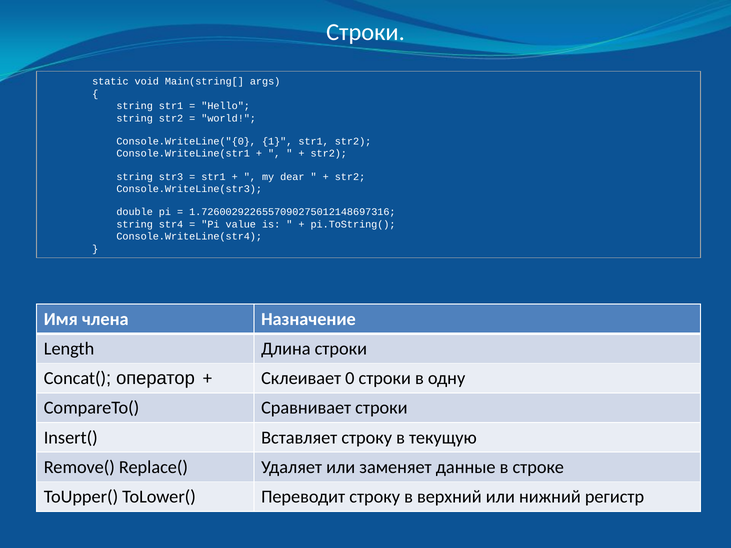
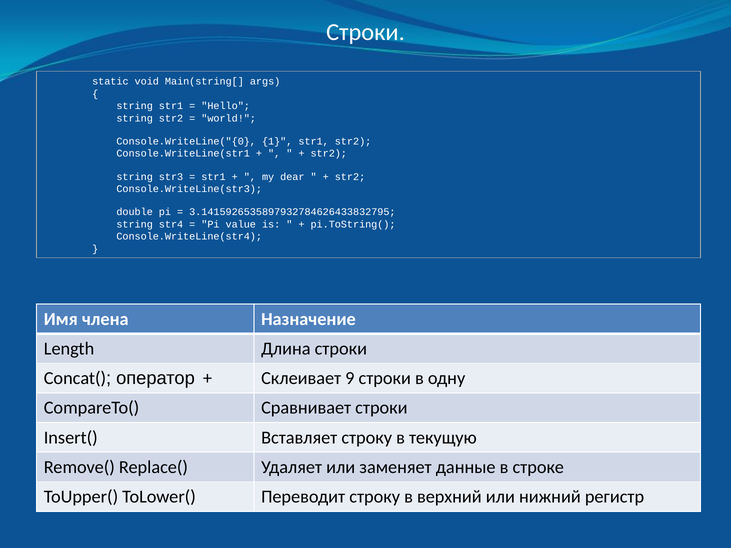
1.7260029226557090275012148697316: 1.7260029226557090275012148697316 -> 3.1415926535897932784626433832795 (292, 212)
0: 0 -> 9 (350, 378)
